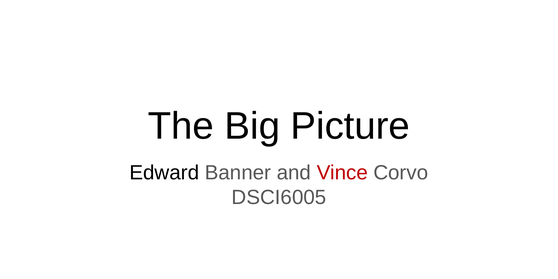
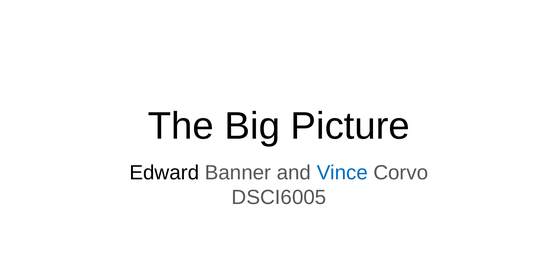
Vince colour: red -> blue (342, 173)
